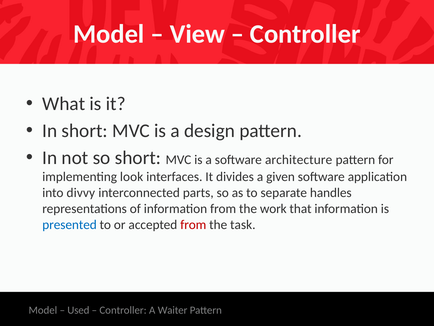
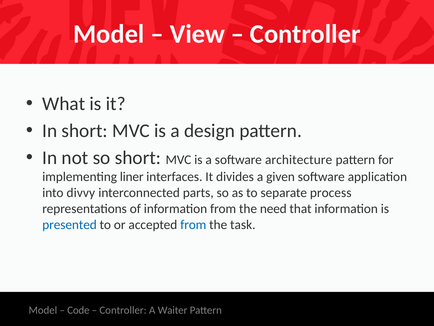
look: look -> liner (132, 177)
handles: handles -> process (331, 193)
work: work -> need (273, 208)
from colour: red -> blue (193, 224)
Used: Used -> Code (78, 310)
